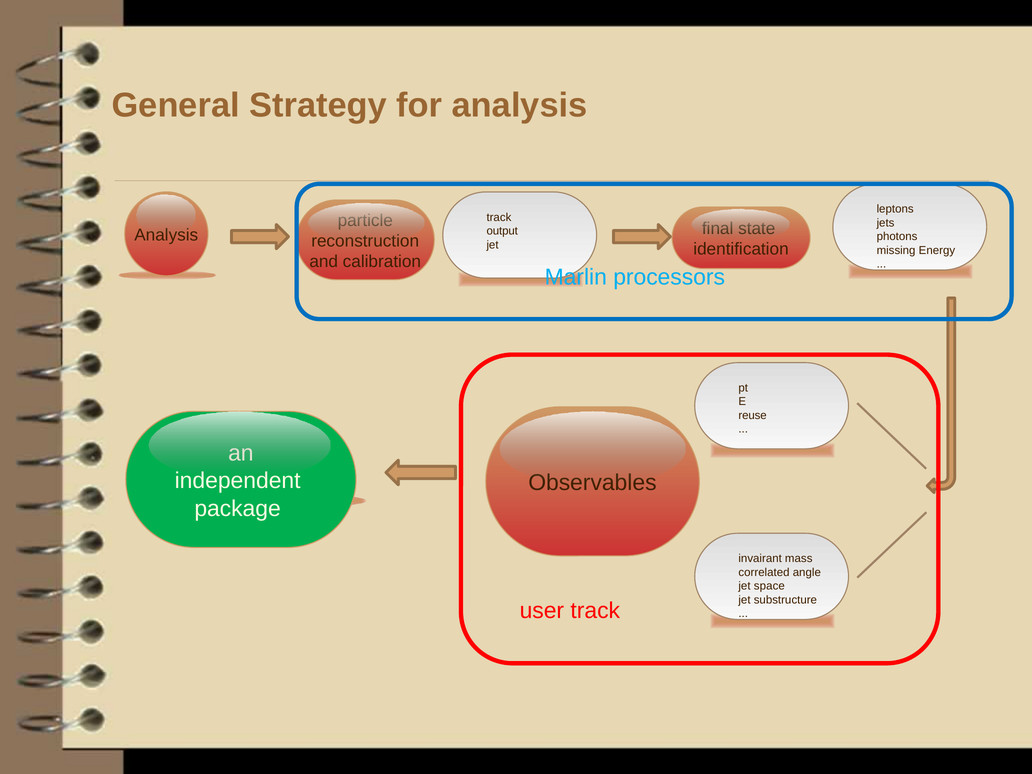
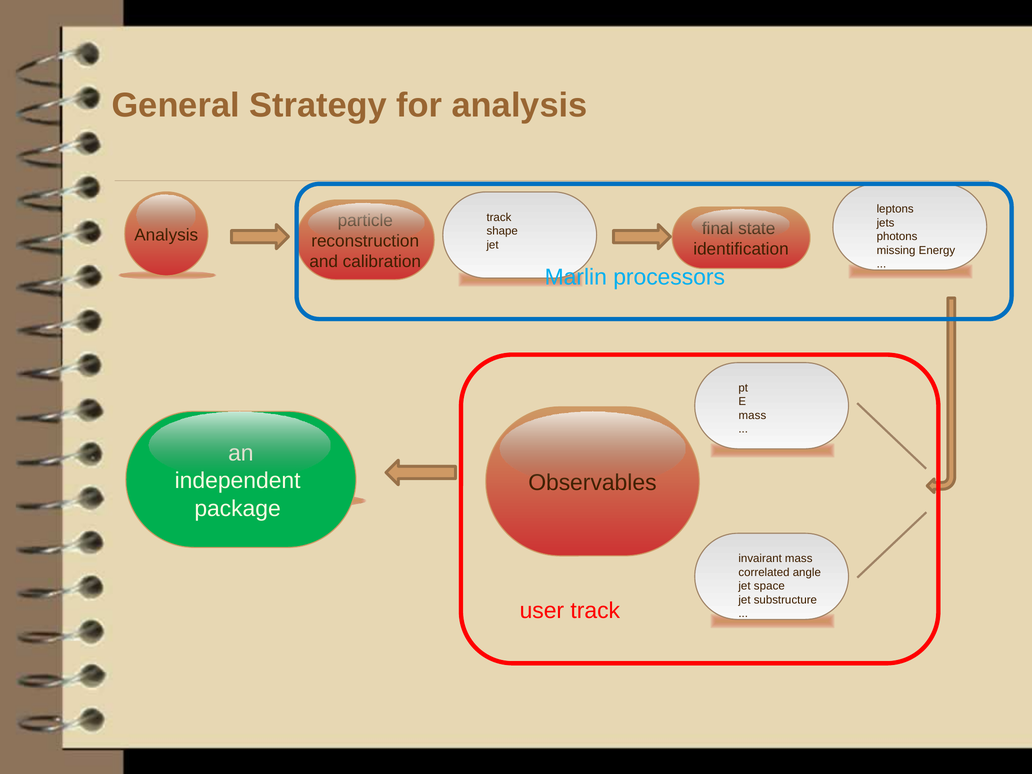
output: output -> shape (502, 231)
reuse: reuse -> mass (752, 415)
